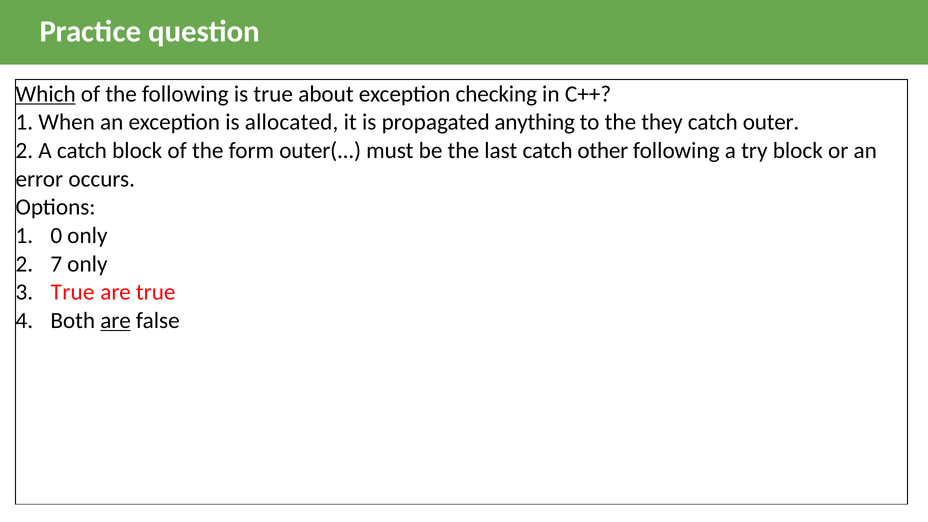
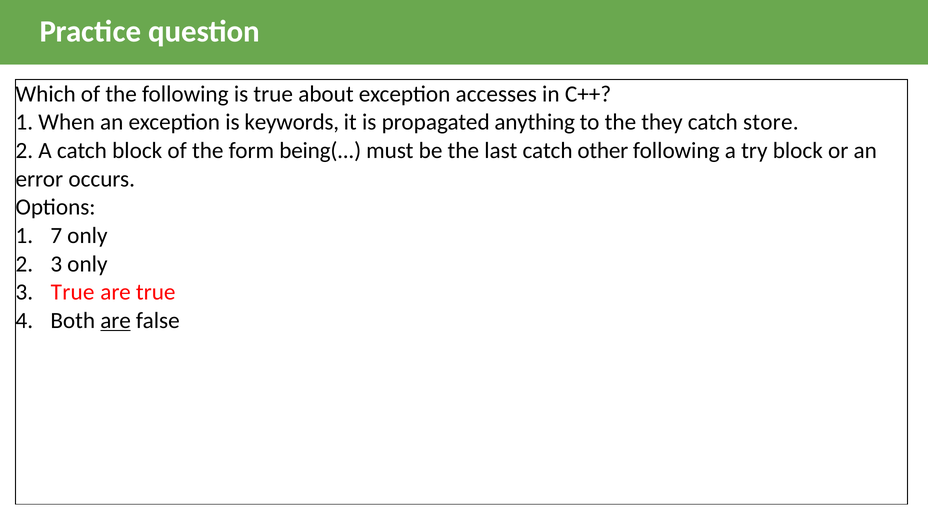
Which underline: present -> none (46, 94)
checking: checking -> accesses (496, 94)
allocated: allocated -> keywords (292, 122)
outer: outer -> store (771, 122)
outer(: outer( -> being( (320, 151)
0: 0 -> 7 (56, 236)
2 7: 7 -> 3 (56, 264)
